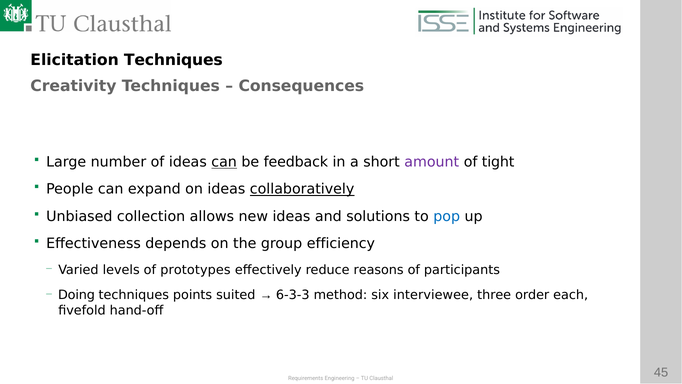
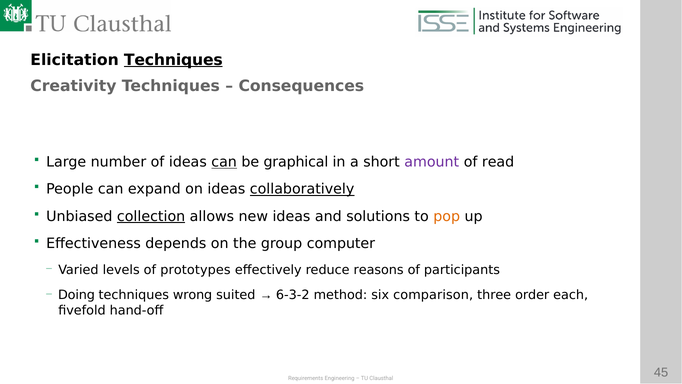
Techniques underline: none -> present (173, 60)
feedback: feedback -> graphical (296, 162)
tight: tight -> read (498, 162)
collection underline: none -> present (151, 216)
pop colour: blue -> orange (447, 216)
efficiency: efficiency -> computer (341, 243)
points: points -> wrong (193, 295)
6-3-3: 6-3-3 -> 6-3-2 (293, 295)
interviewee: interviewee -> comparison (433, 295)
